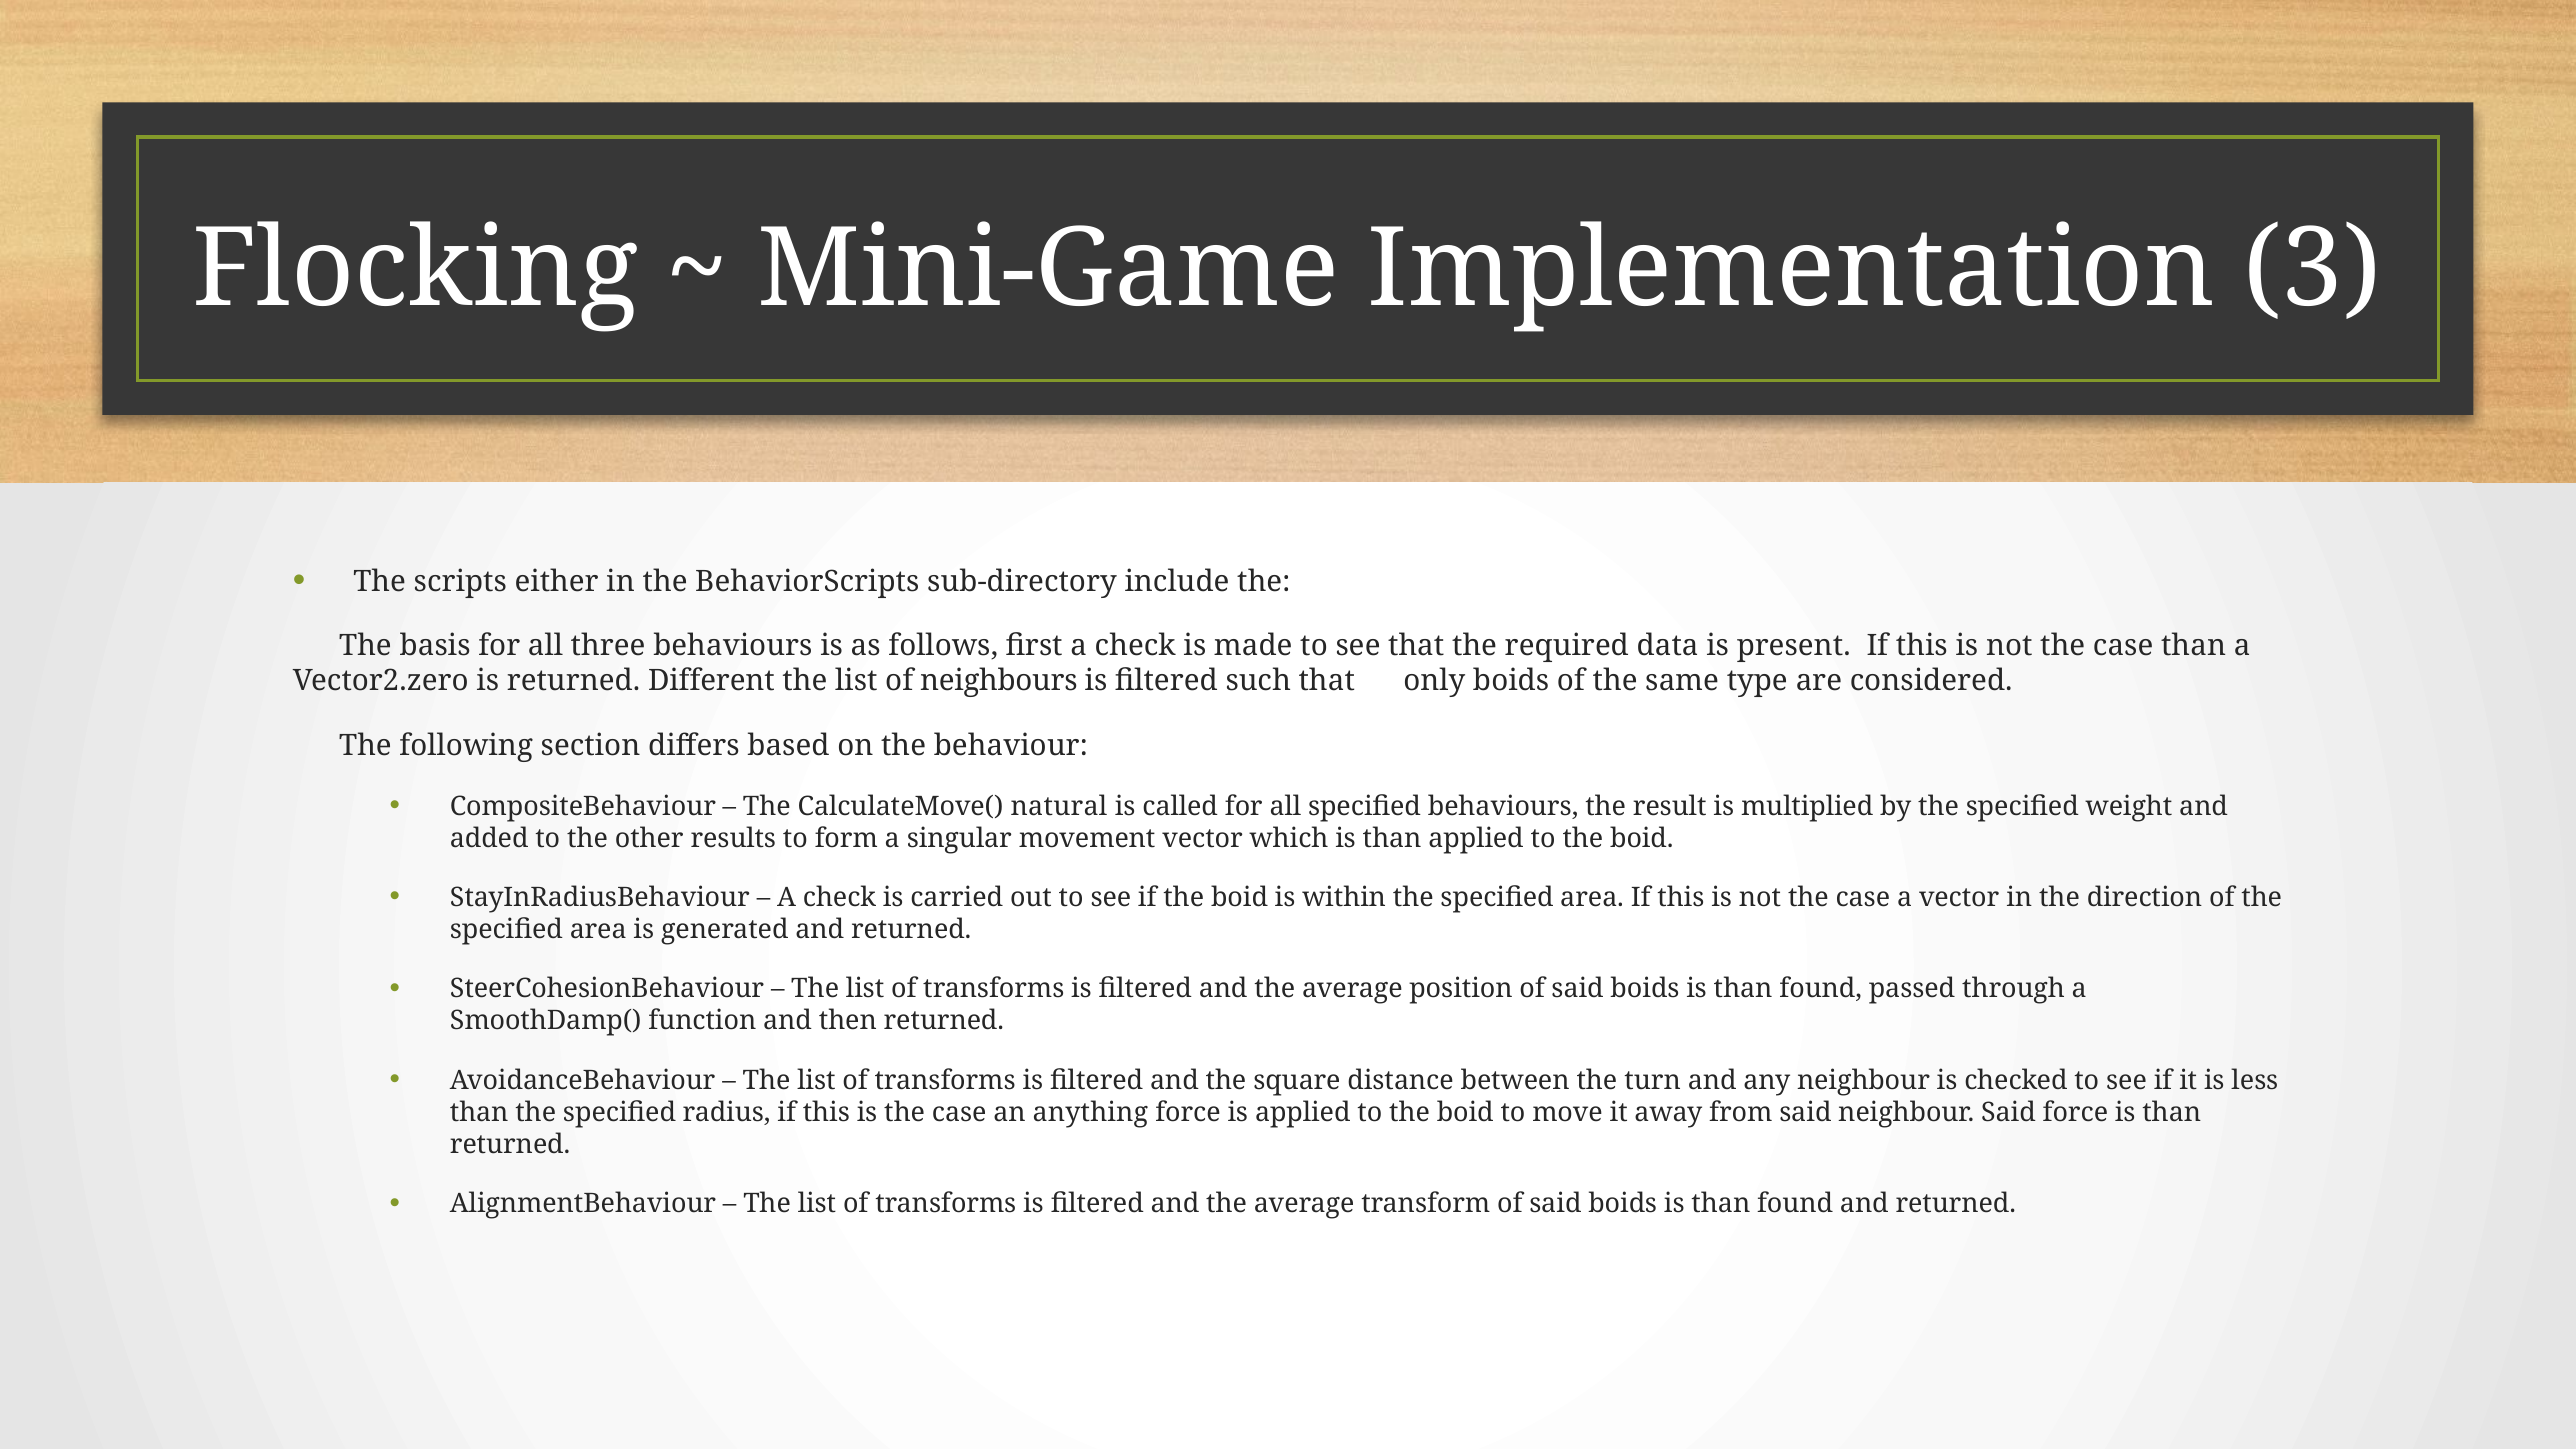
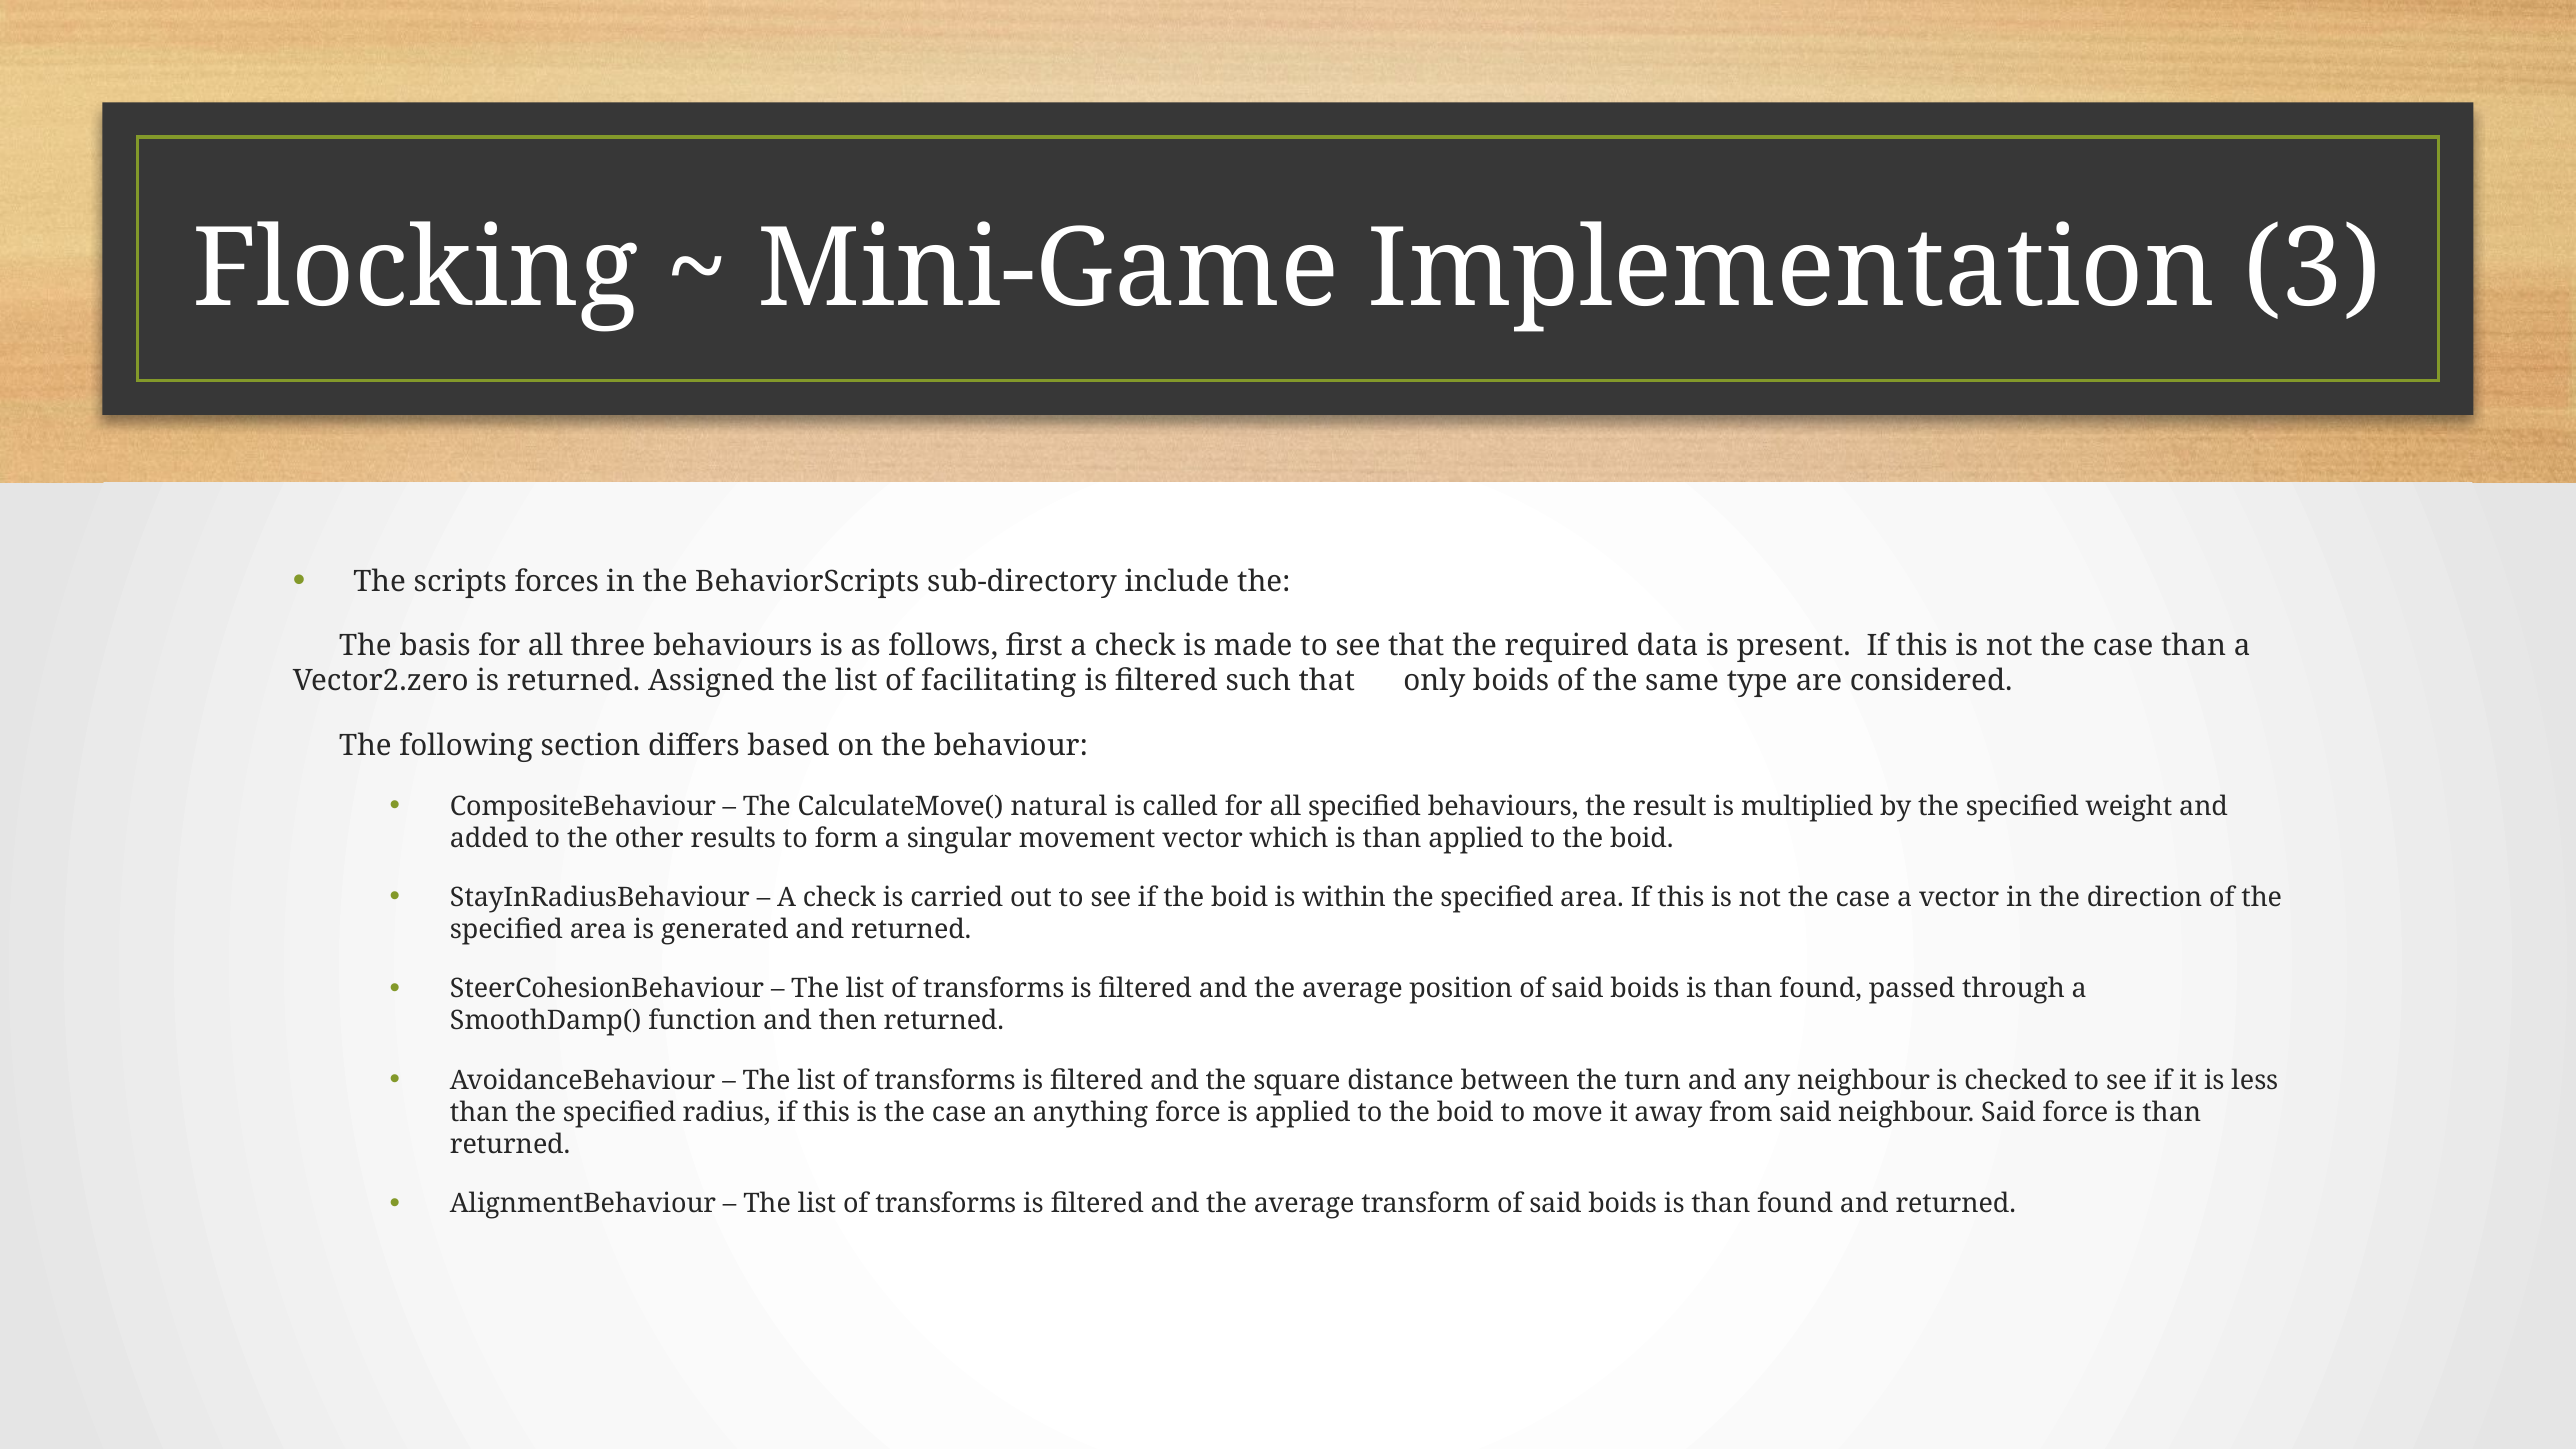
either: either -> forces (557, 581)
Different: Different -> Assigned (711, 681)
neighbours: neighbours -> facilitating (999, 681)
